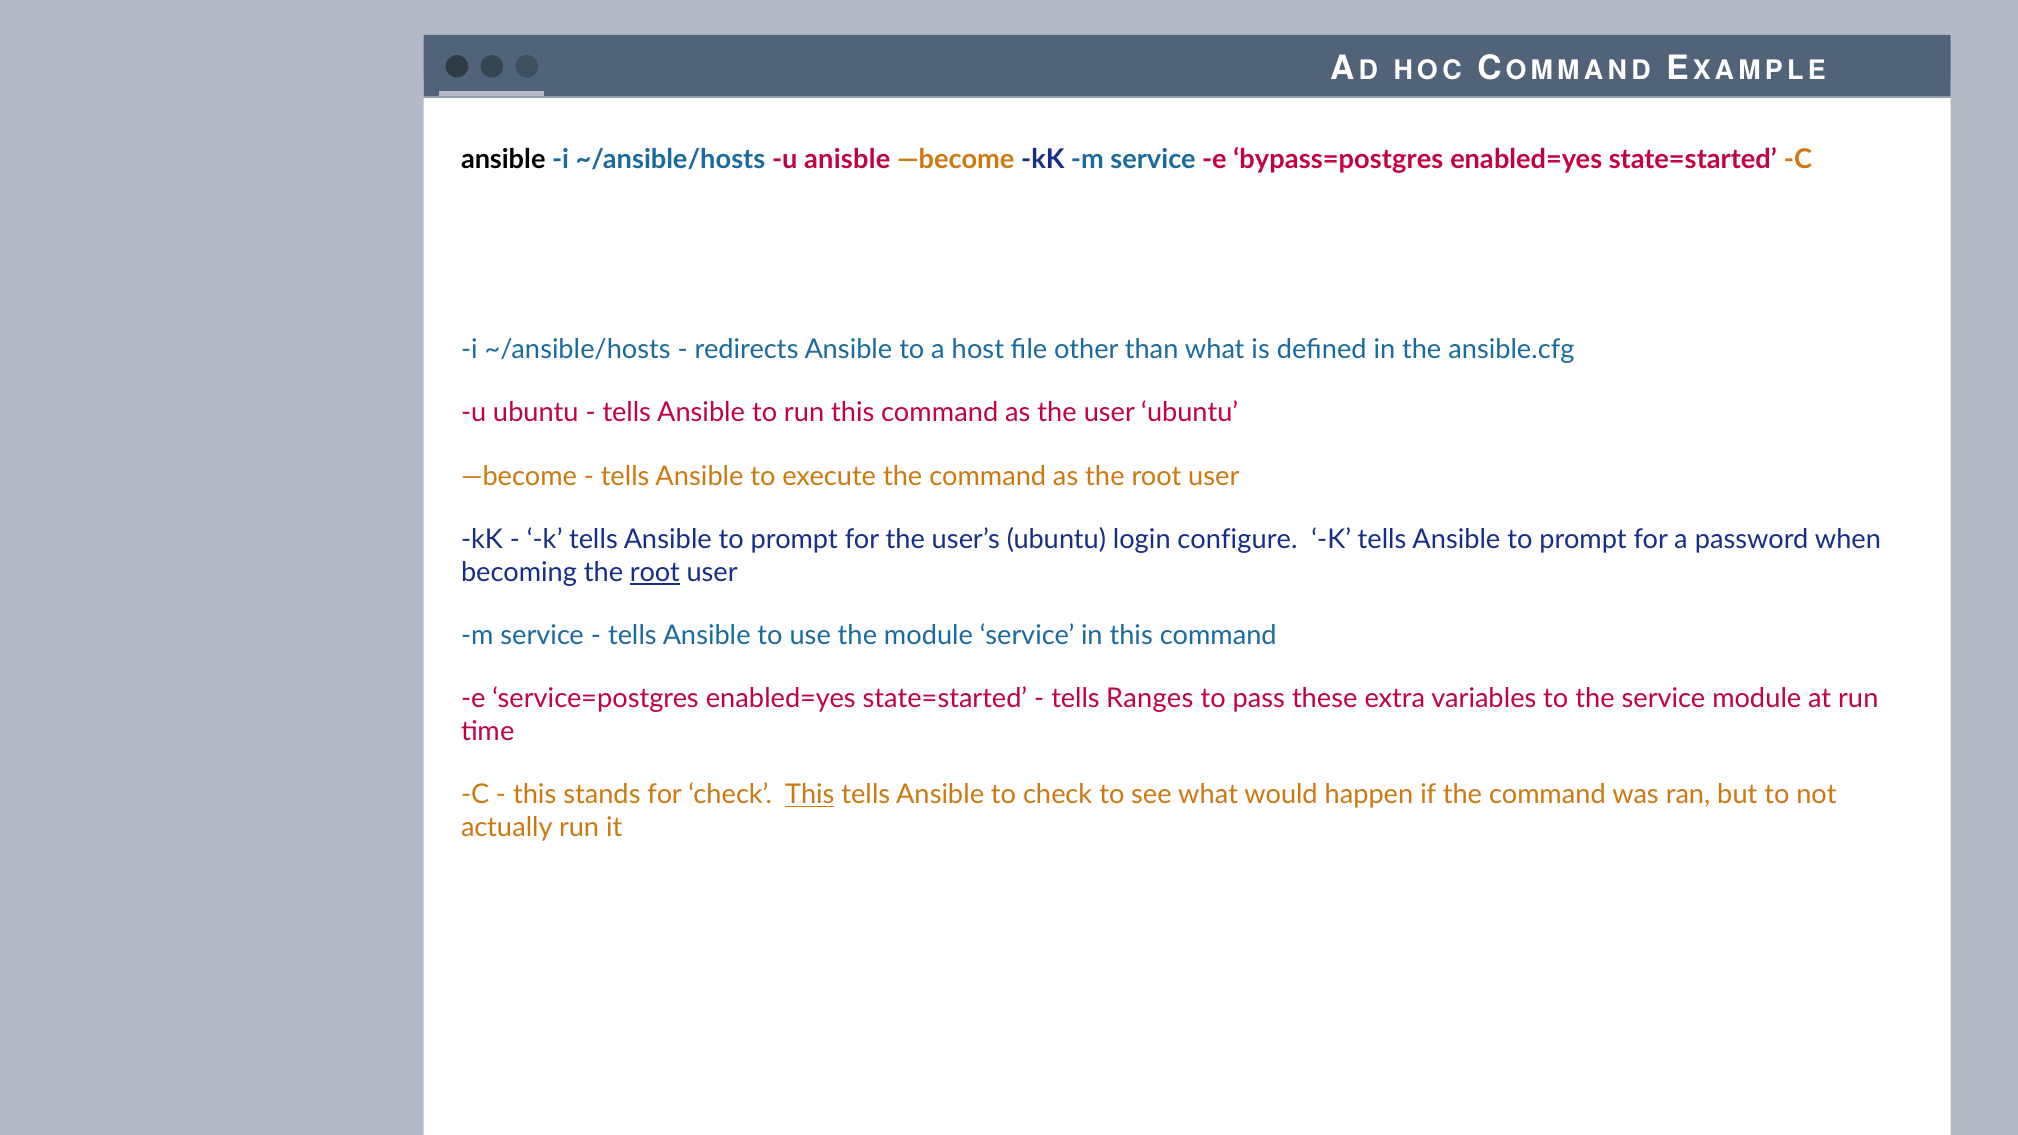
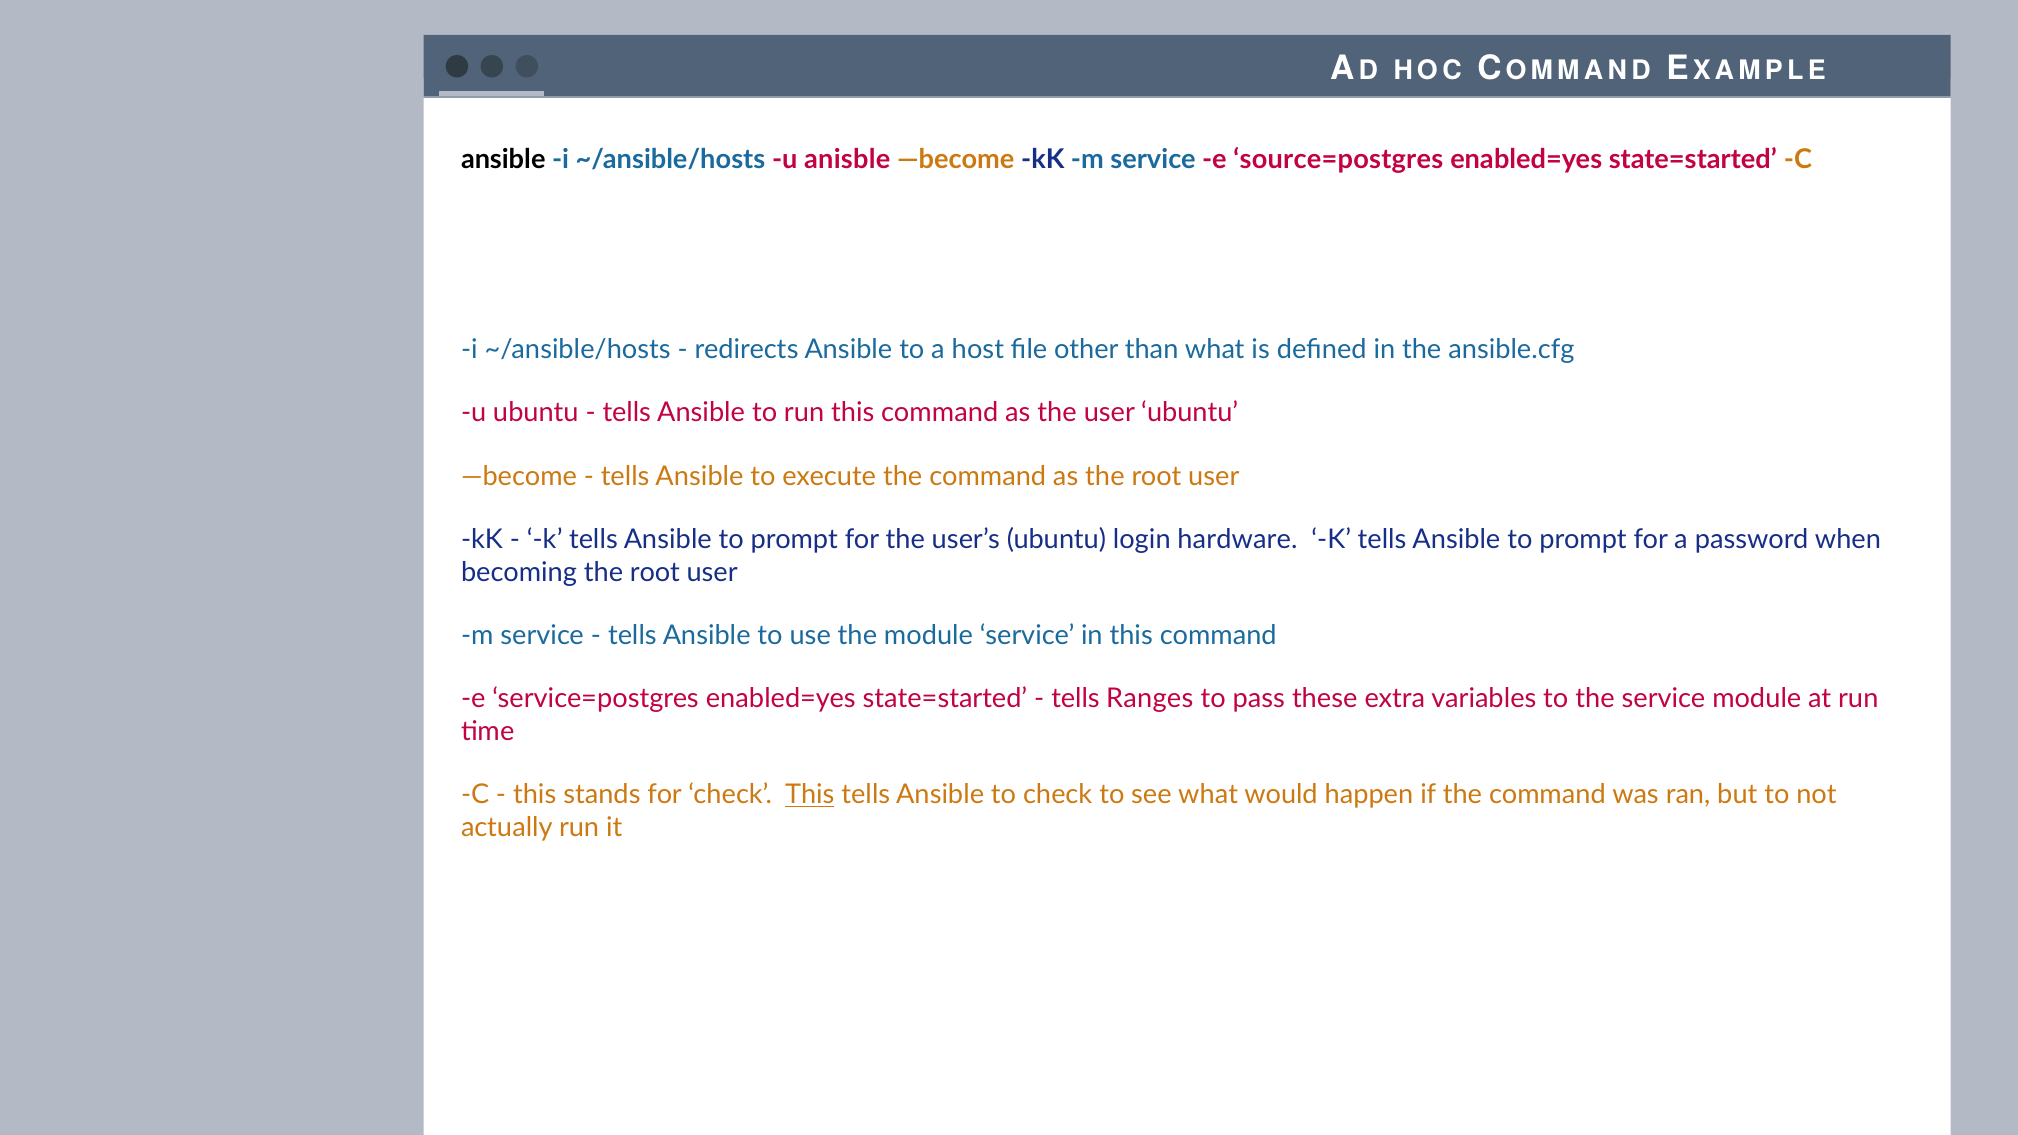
bypass=postgres: bypass=postgres -> source=postgres (1338, 159)
configure: configure -> hardware (1237, 540)
root underline: present -> none (655, 572)
